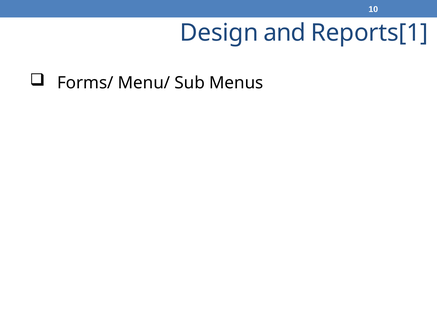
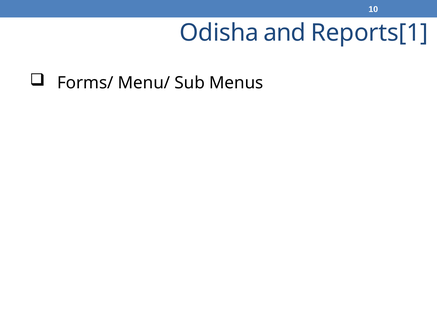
Design: Design -> Odisha (219, 33)
